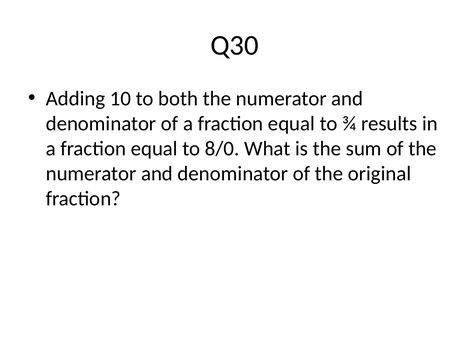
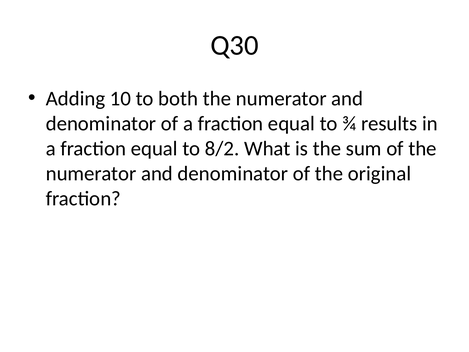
8/0: 8/0 -> 8/2 (222, 148)
